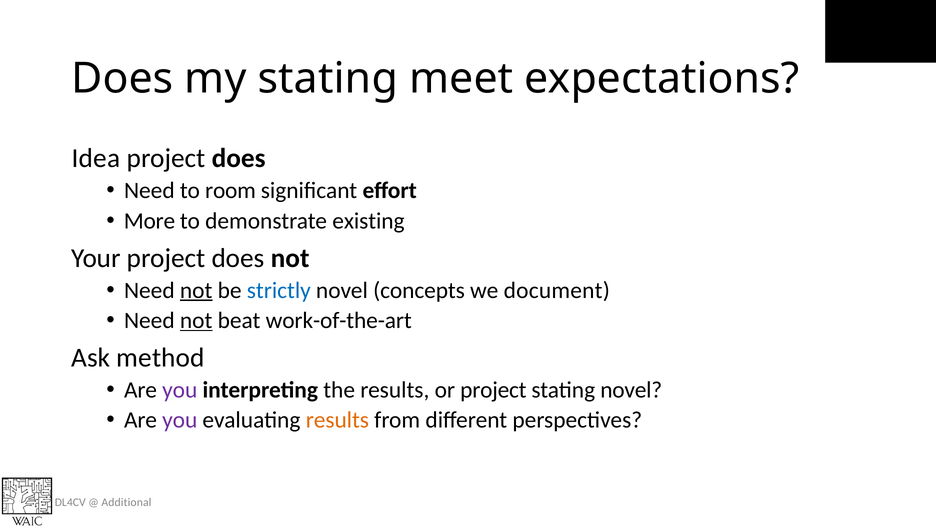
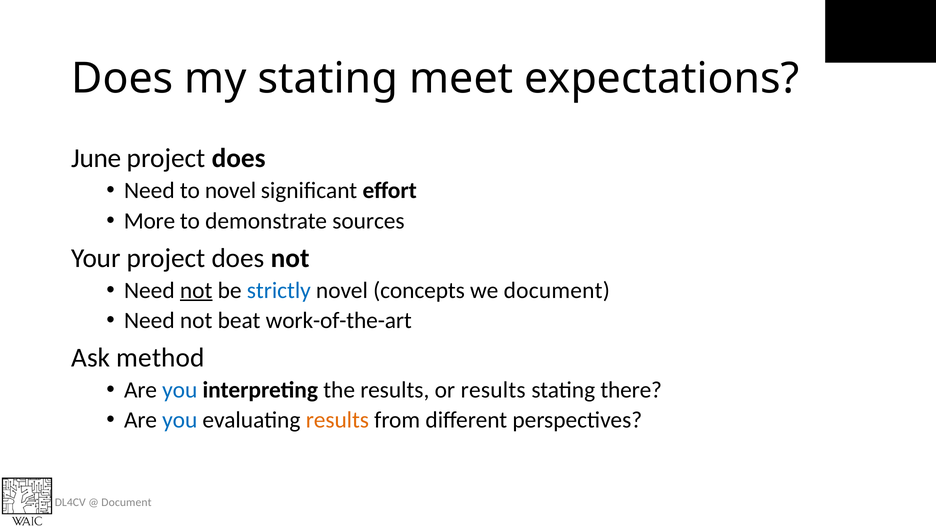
Idea: Idea -> June (96, 158)
to room: room -> novel (231, 191)
existing: existing -> sources (368, 221)
not underline: present -> none (196, 320)
you colour: purple -> blue (180, 390)
or project: project -> results (493, 390)
stating novel: novel -> there (631, 390)
you colour: purple -> blue (180, 420)
Additional: Additional -> Document (126, 502)
